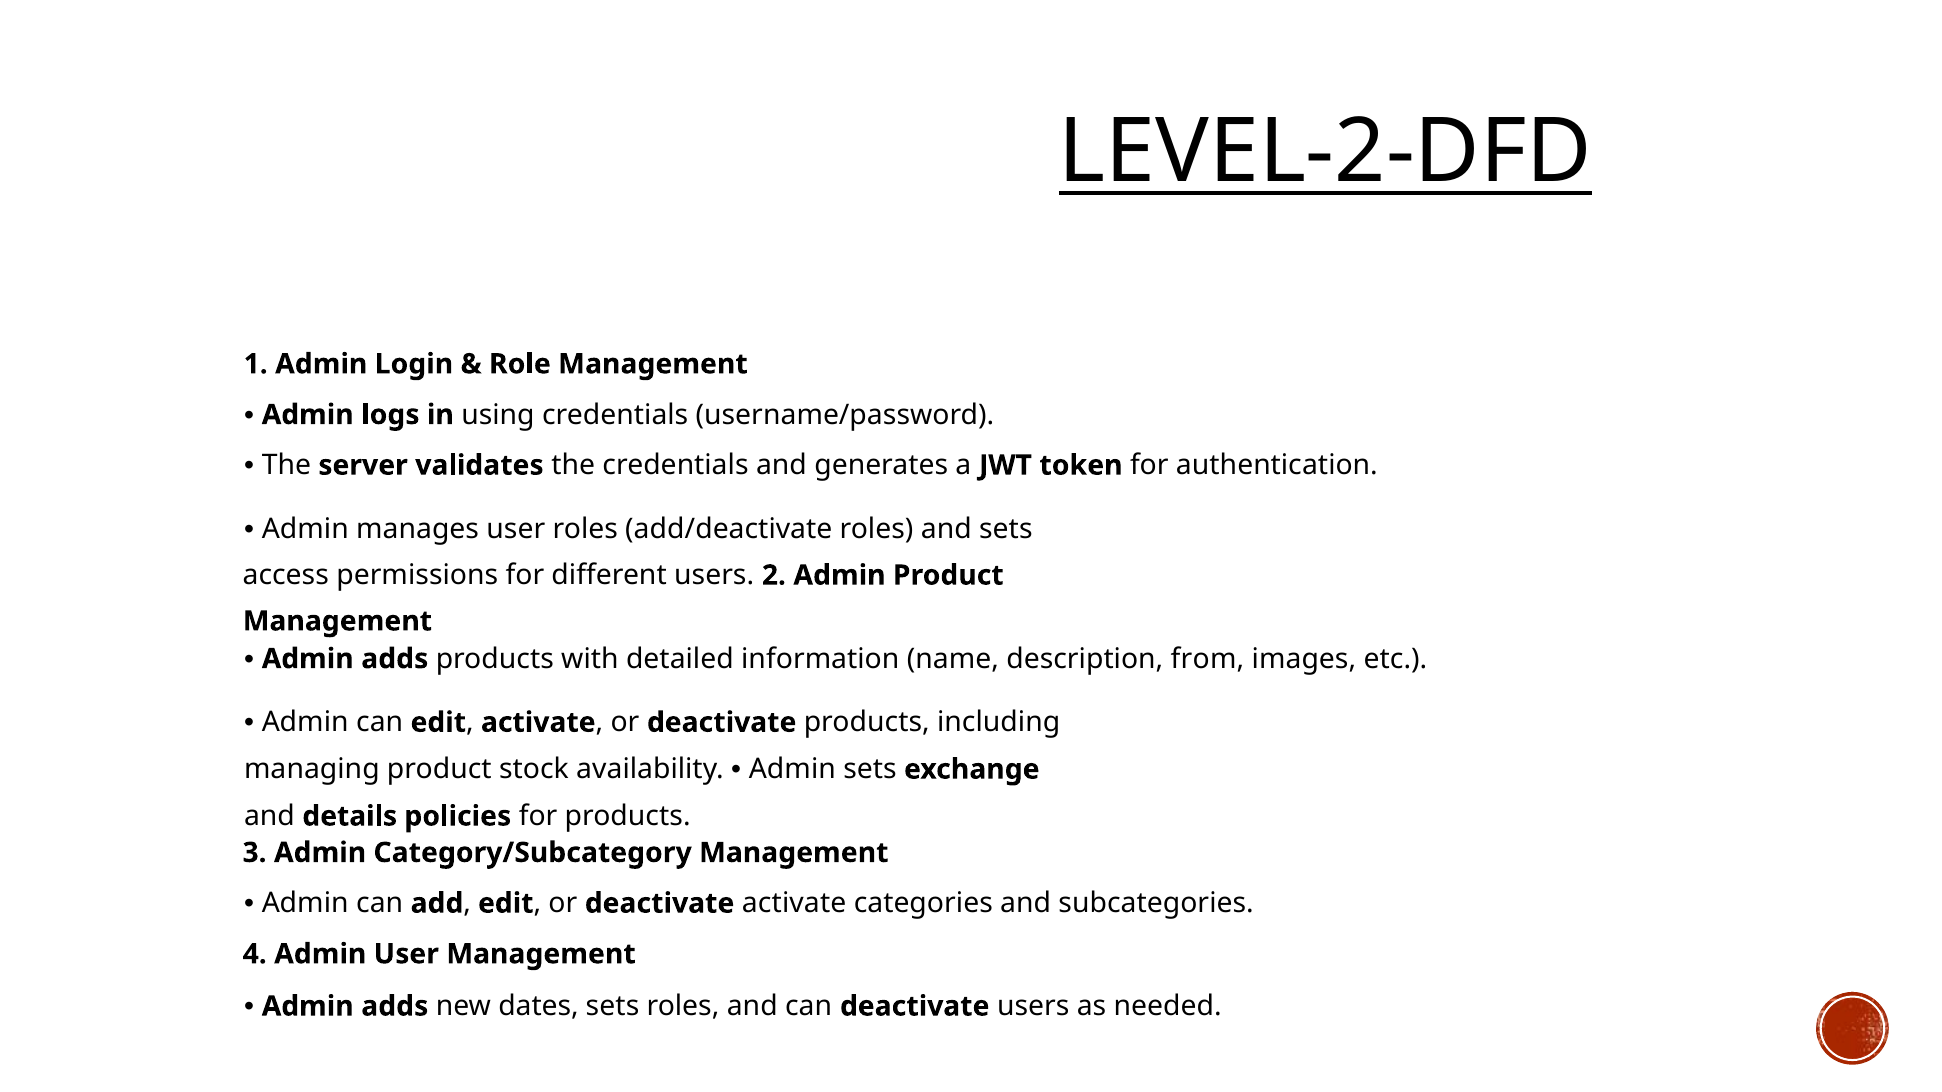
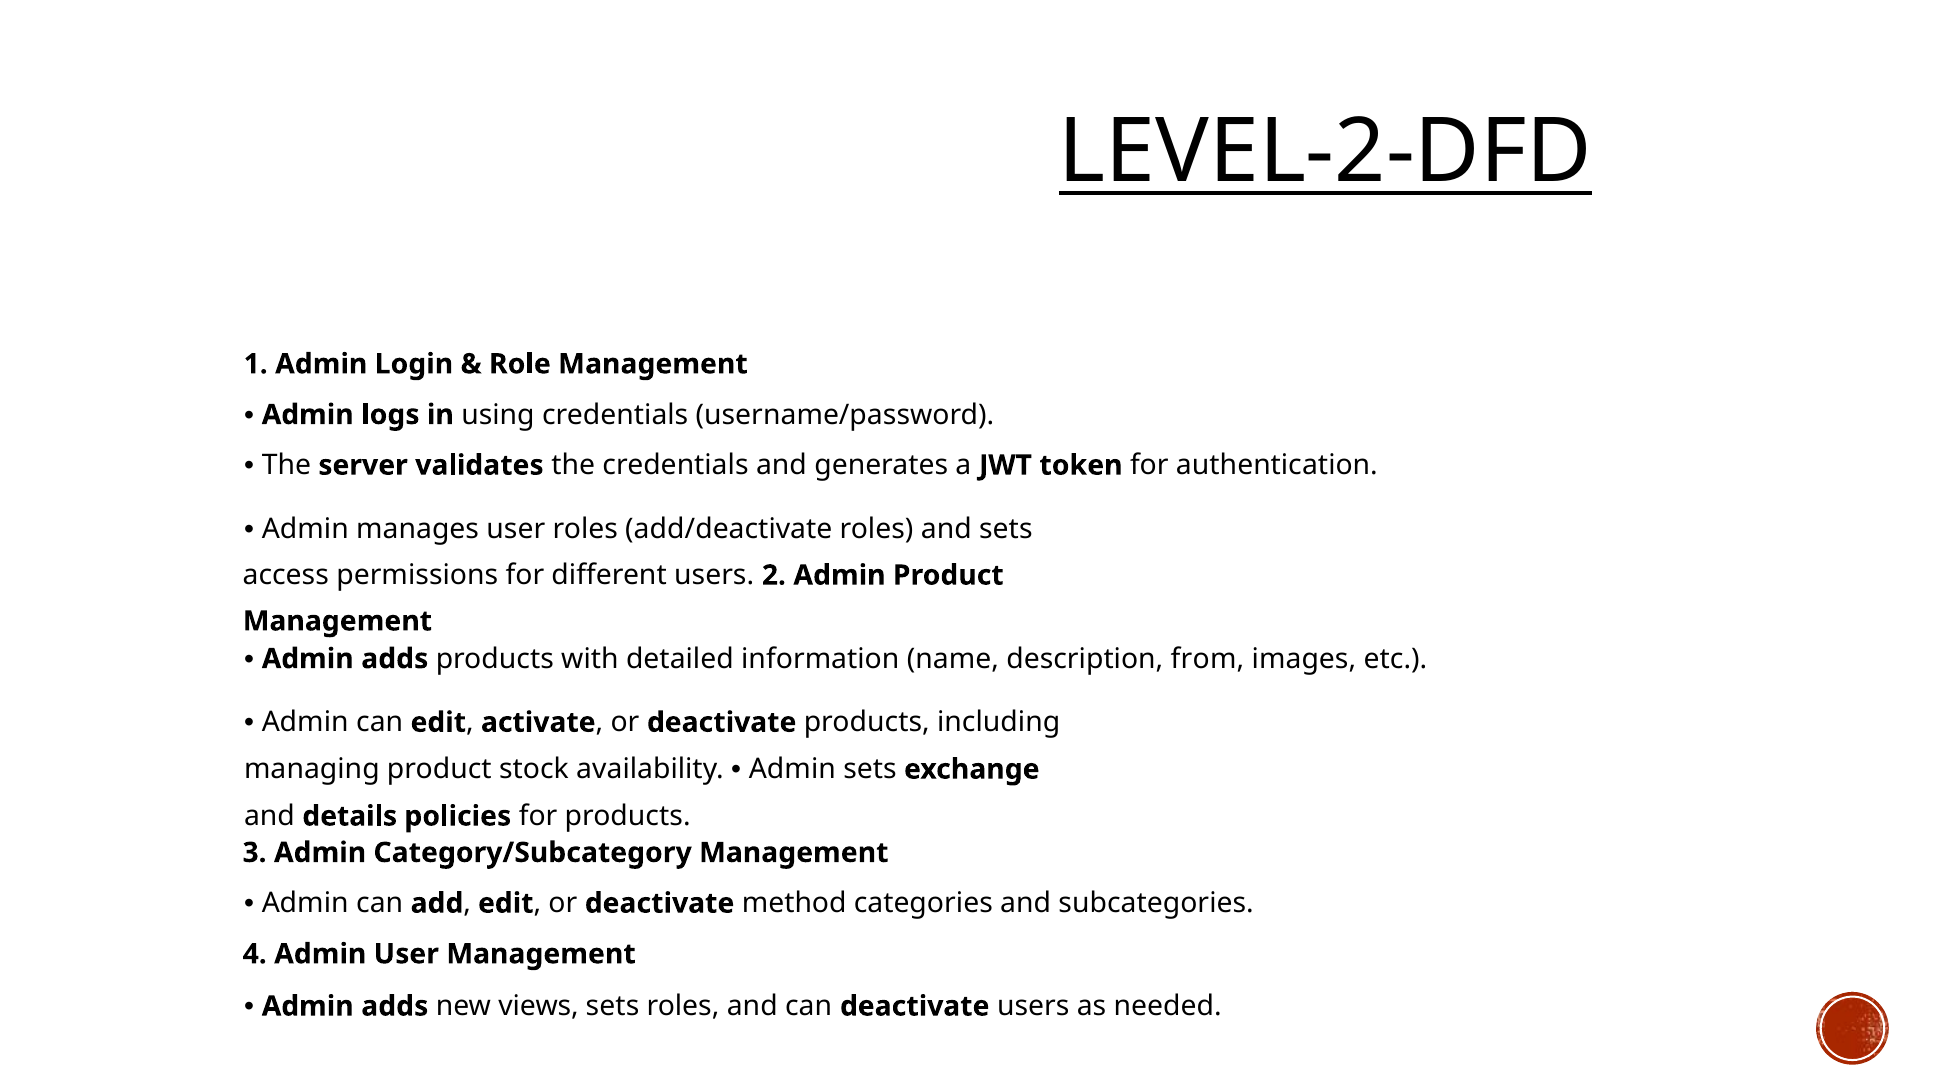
deactivate activate: activate -> method (794, 904)
dates: dates -> views (539, 1007)
